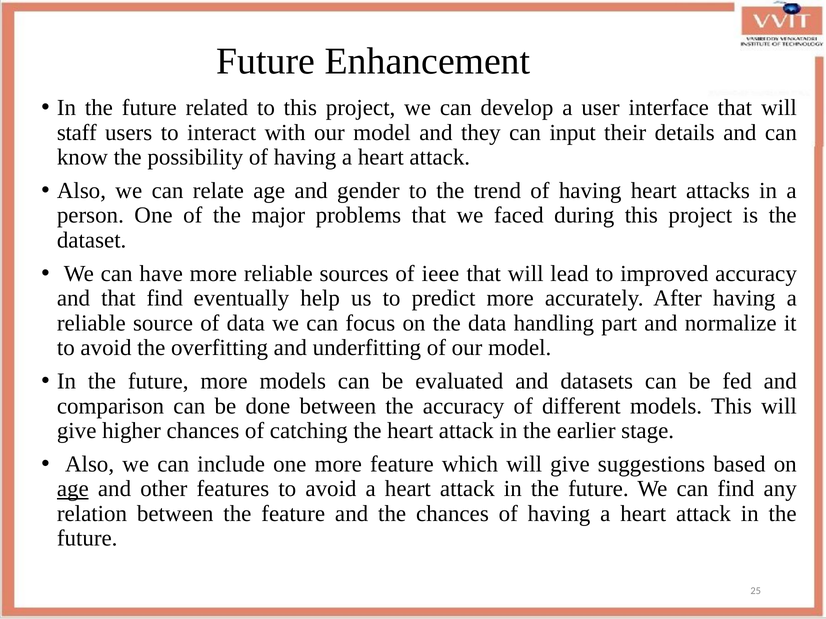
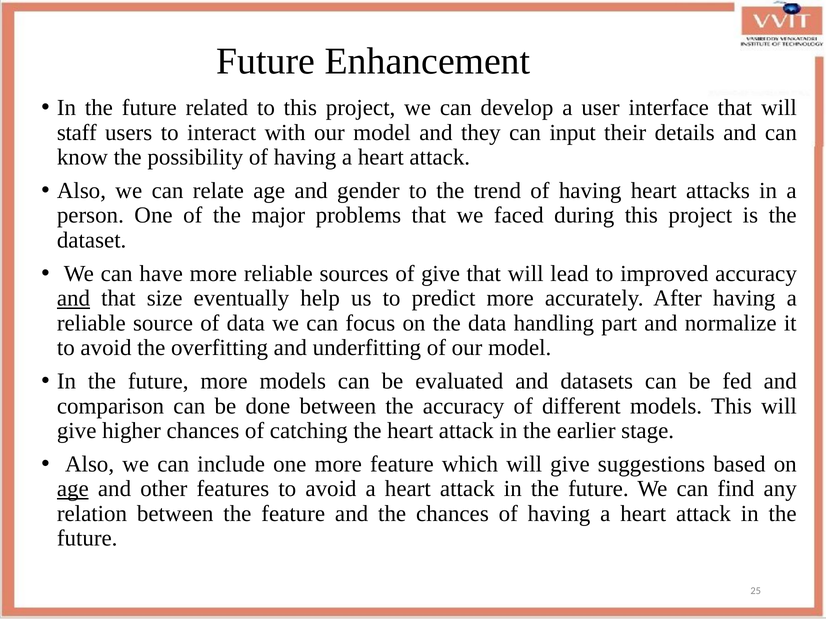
of ieee: ieee -> give (441, 274)
and underline: none -> present (73, 299)
that find: find -> size (165, 299)
